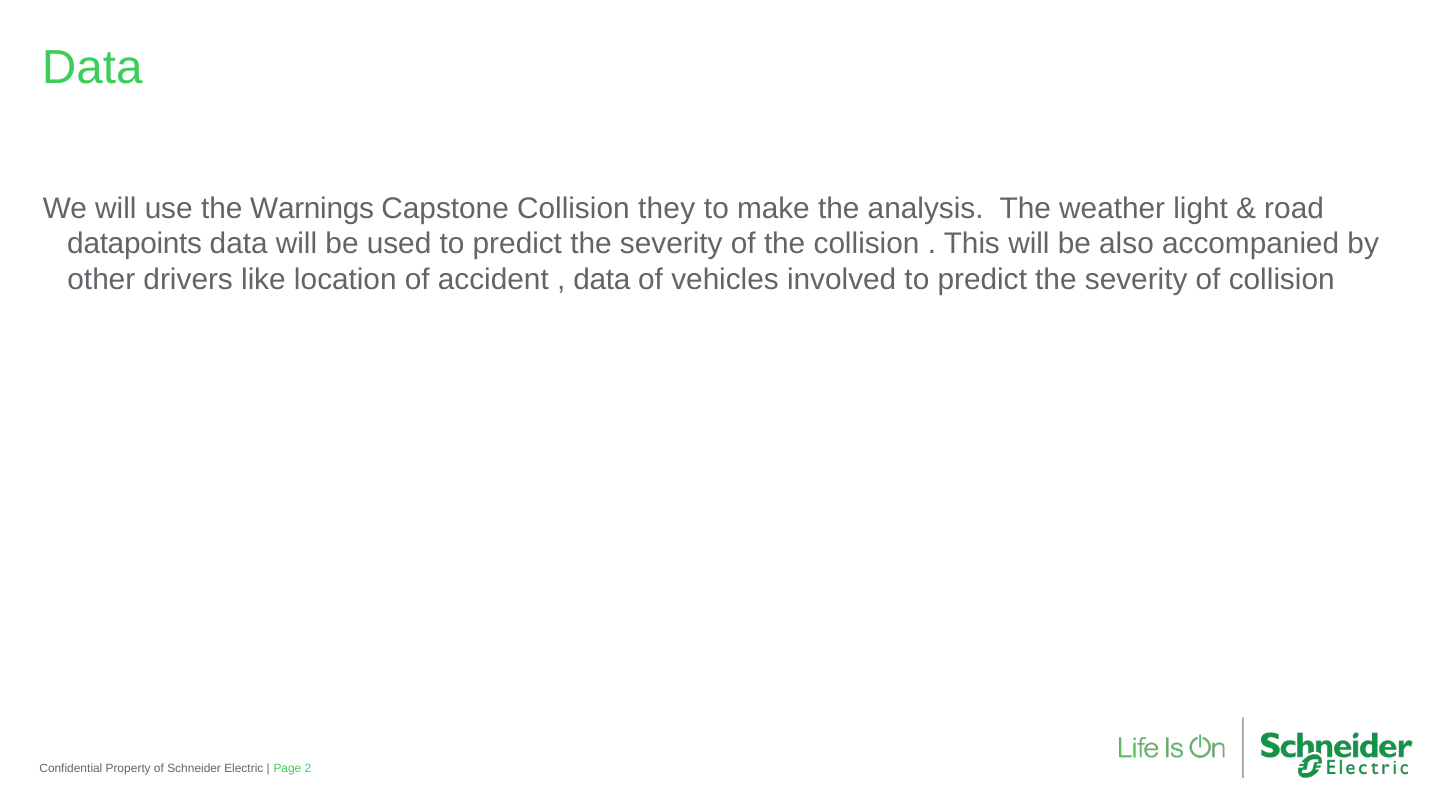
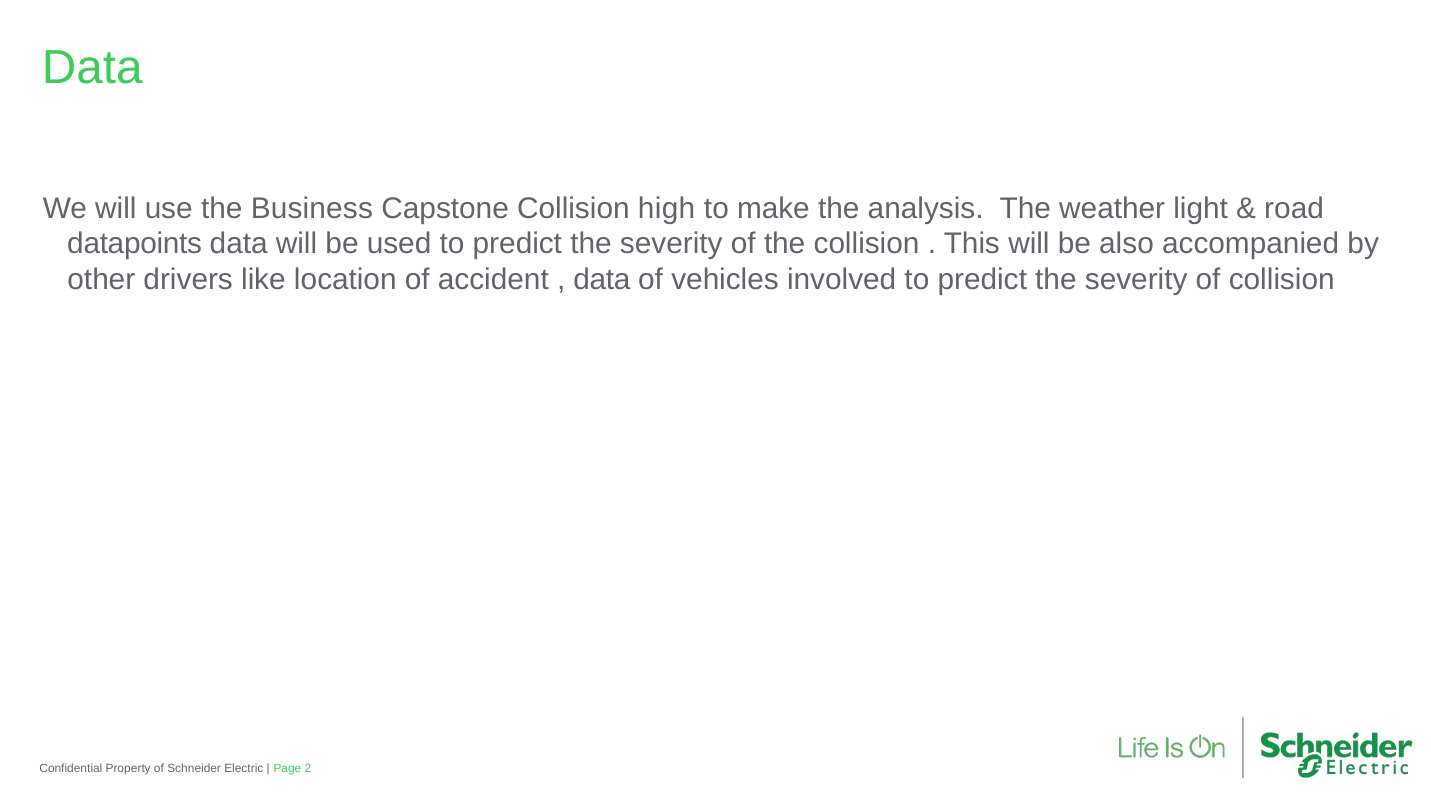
Warnings: Warnings -> Business (312, 208)
they: they -> high (667, 208)
